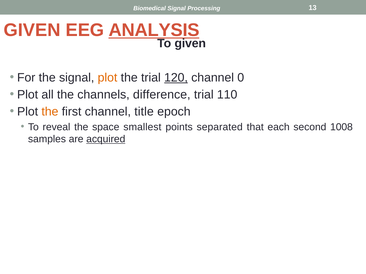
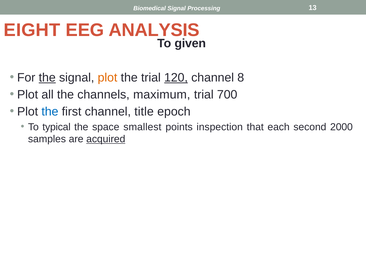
GIVEN: GIVEN -> EIGHT (32, 30)
ANALYSIS underline: present -> none (154, 30)
the underline: none -> present (47, 78)
0: 0 -> 8 (241, 78)
difference: difference -> maximum (162, 95)
110: 110 -> 700 (227, 95)
the colour: orange -> blue (50, 112)
reveal: reveal -> typical (57, 127)
separated: separated -> inspection (220, 127)
1008: 1008 -> 2000 (341, 127)
